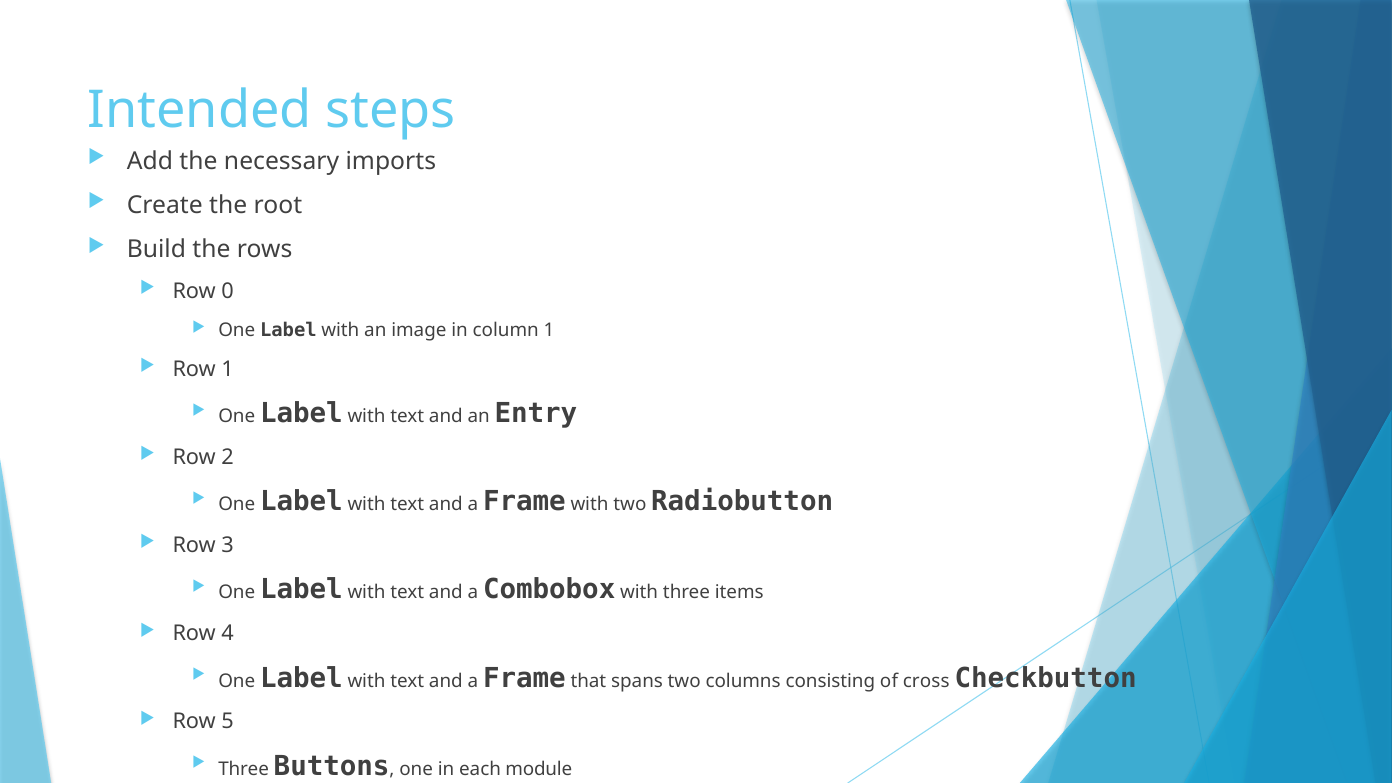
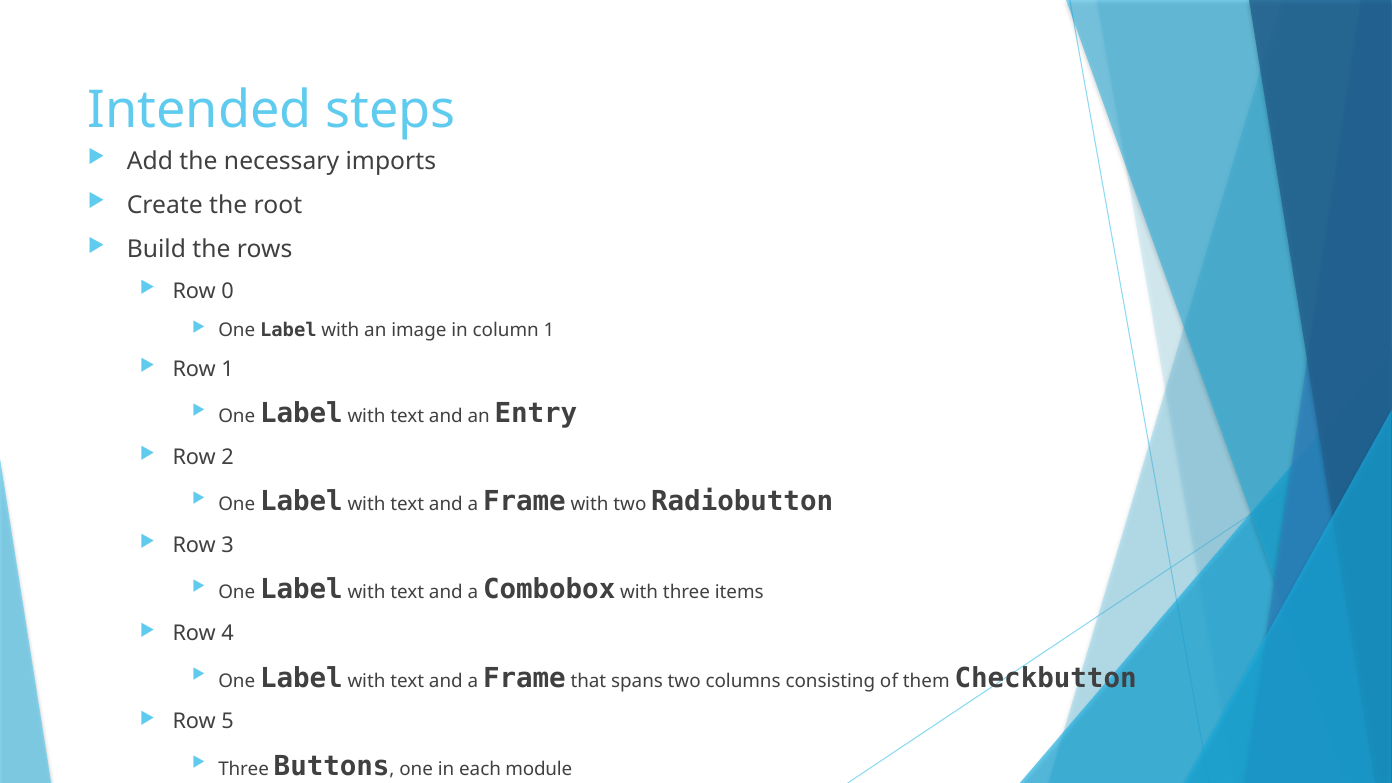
cross: cross -> them (926, 681)
